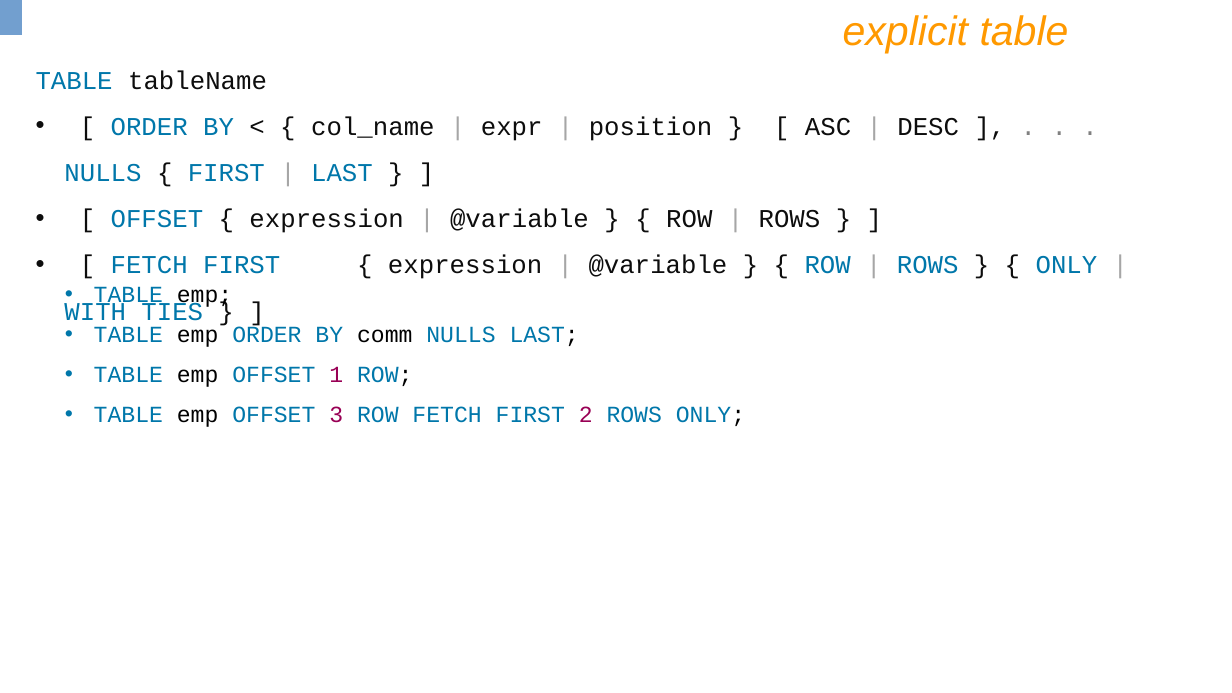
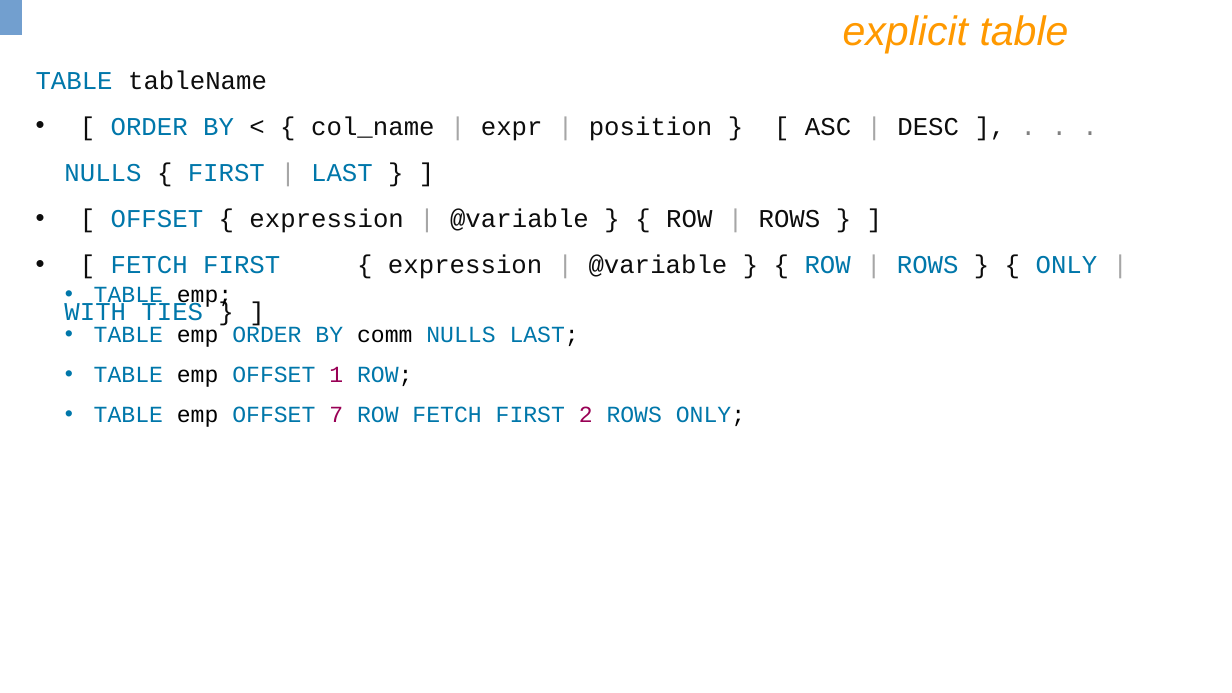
3: 3 -> 7 (336, 415)
